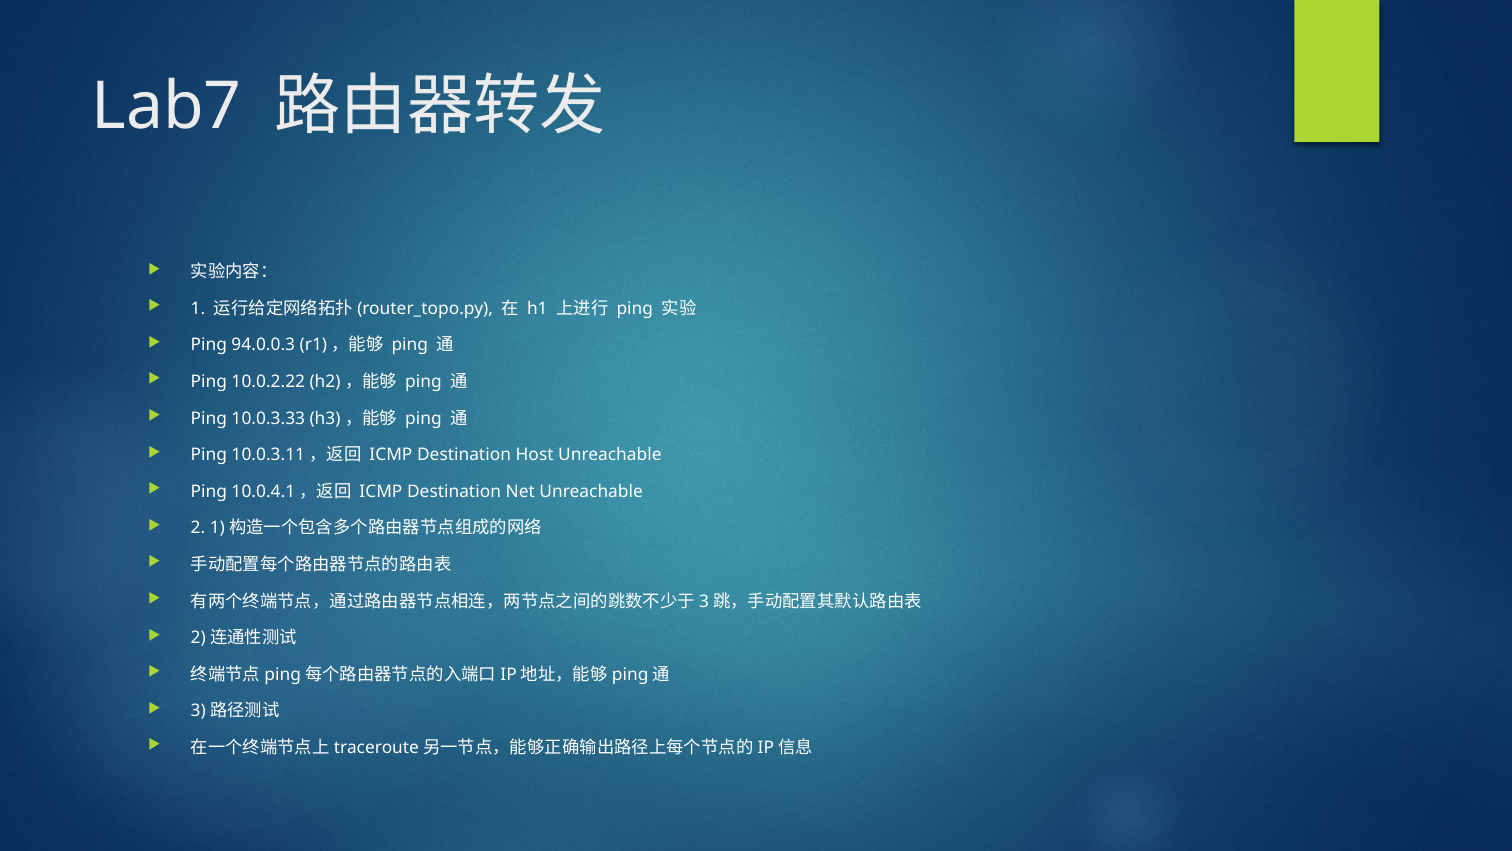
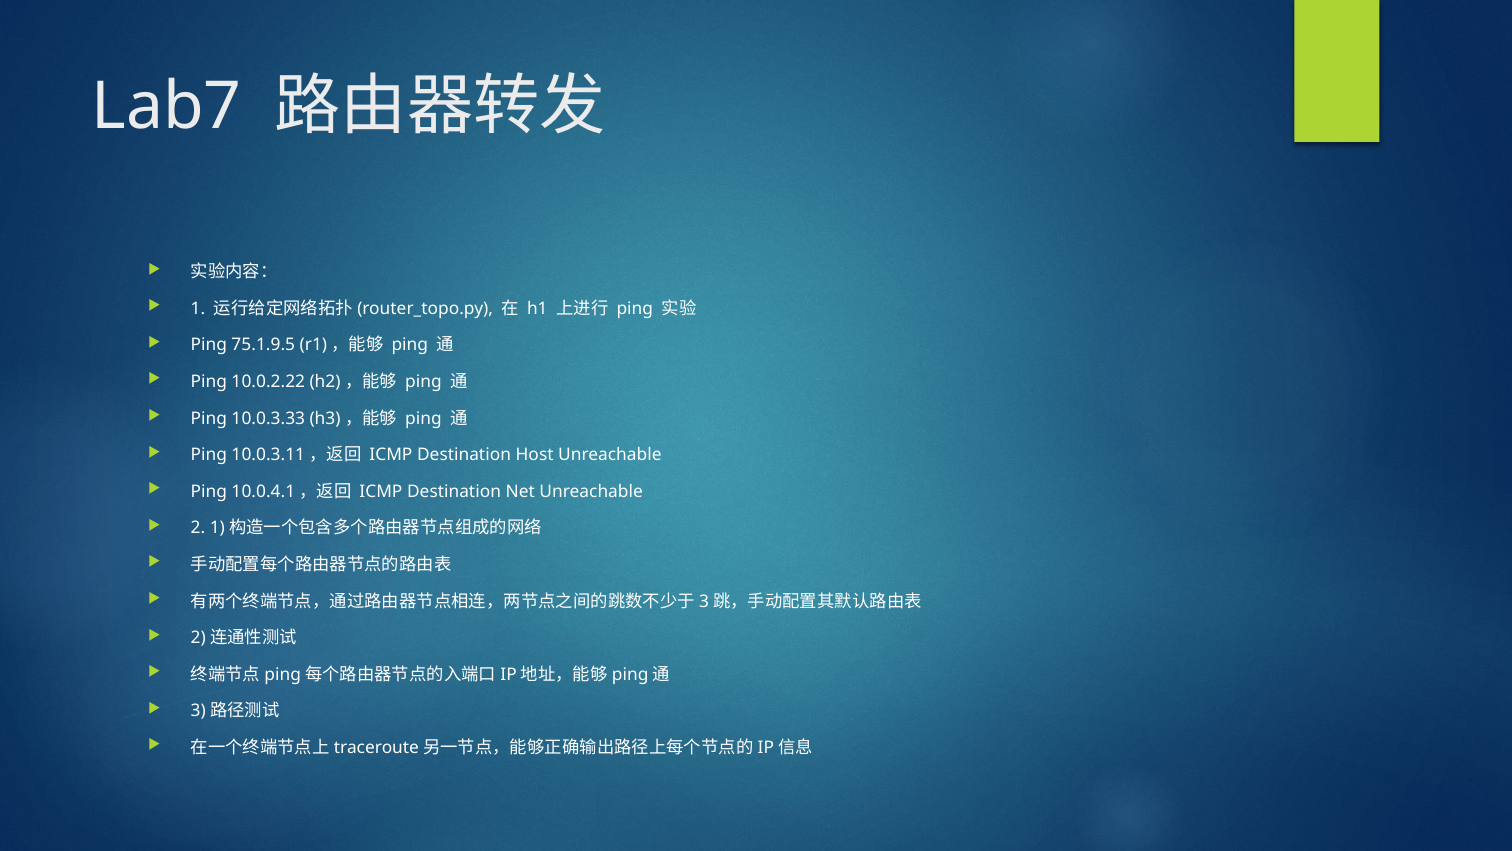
94.0.0.3: 94.0.0.3 -> 75.1.9.5 (263, 345)
